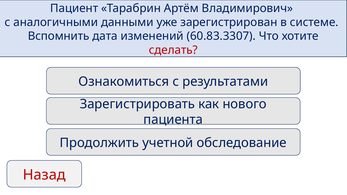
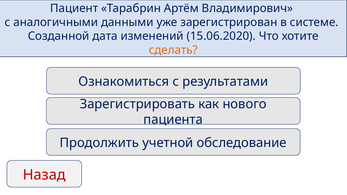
Вспомнить: Вспомнить -> Созданной (59, 36)
60.83.3307: 60.83.3307 -> 15.06.2020 (221, 36)
сделать colour: red -> orange (173, 50)
